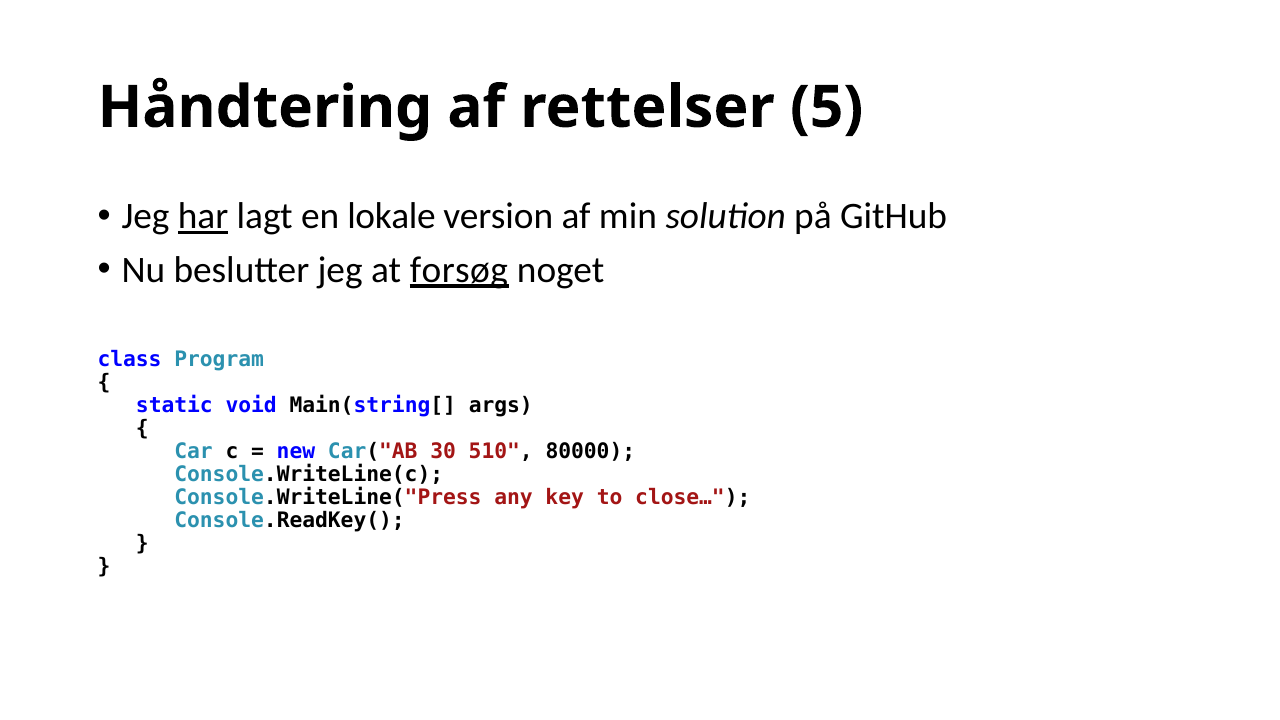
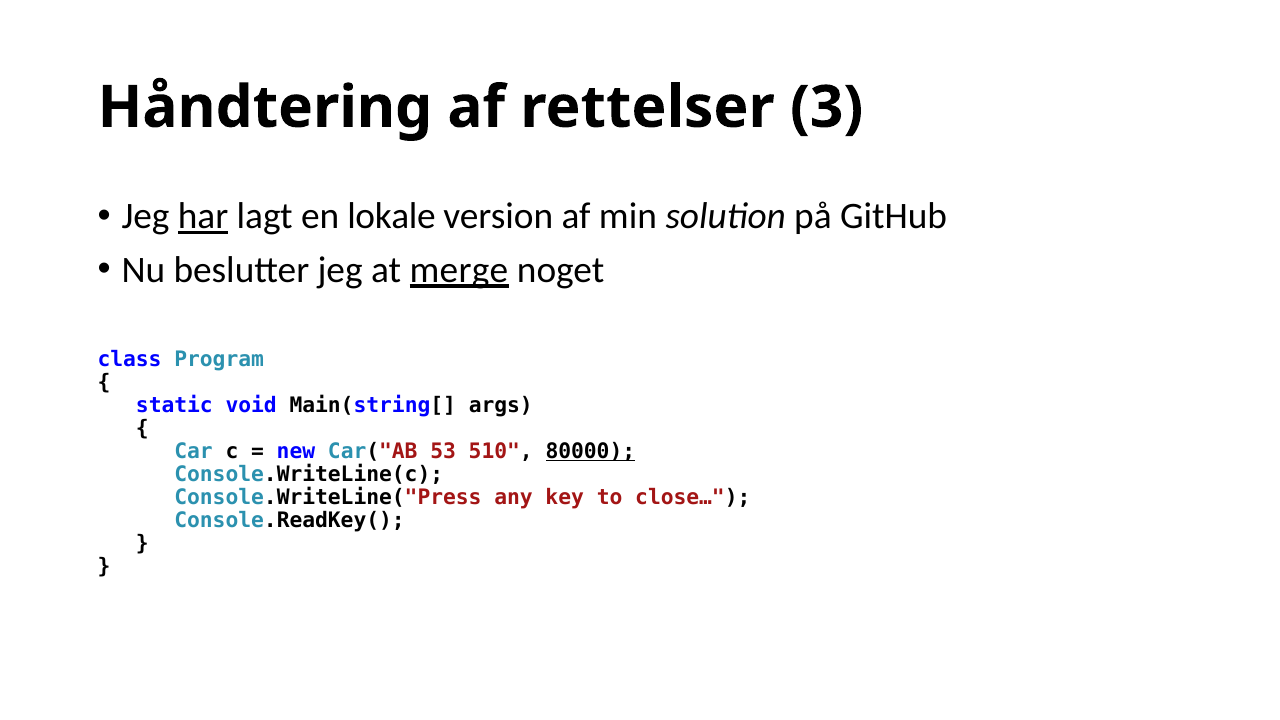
5: 5 -> 3 (827, 108)
forsøg: forsøg -> merge (459, 270)
30: 30 -> 53 (443, 452)
80000 underline: none -> present (590, 452)
